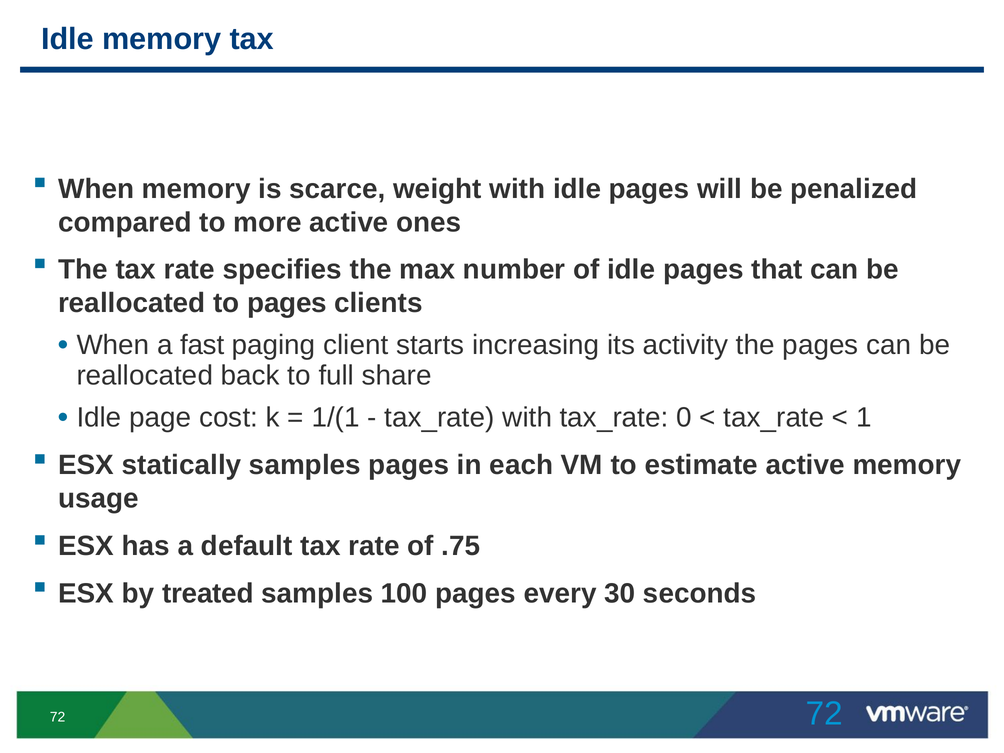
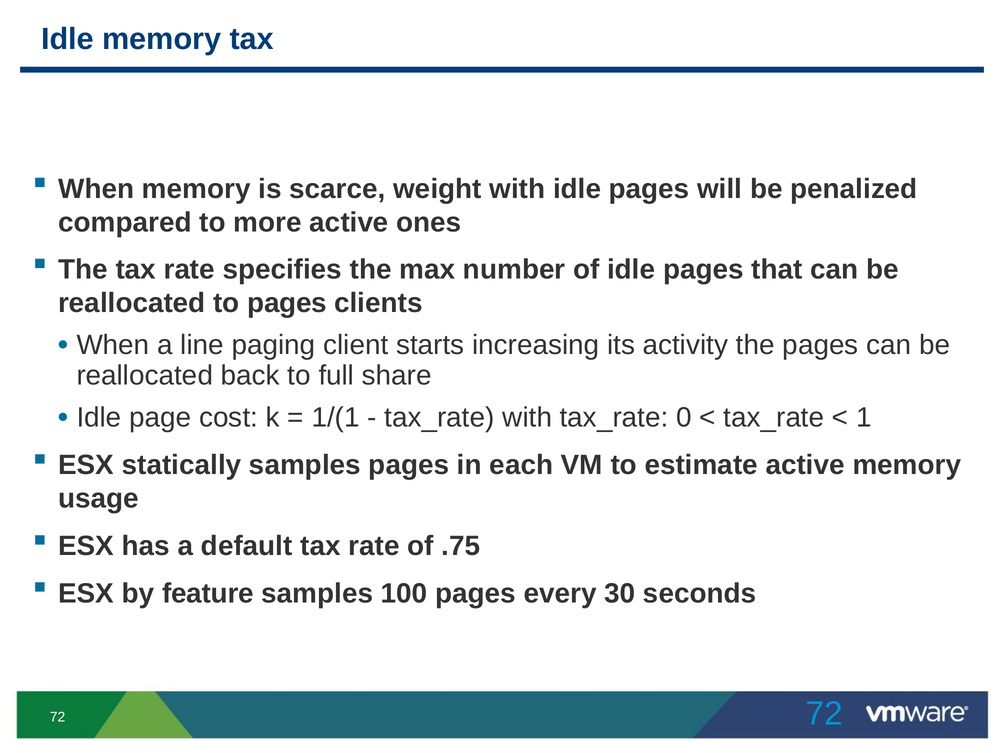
fast: fast -> line (202, 345)
treated: treated -> feature (208, 593)
